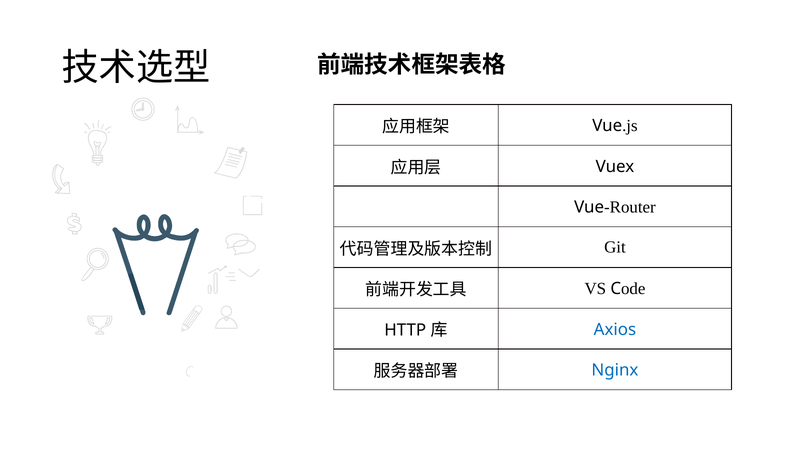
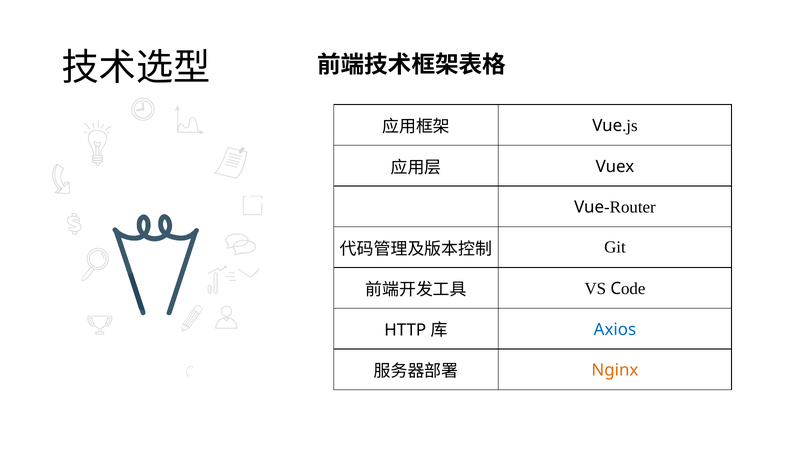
Nginx colour: blue -> orange (615, 371)
